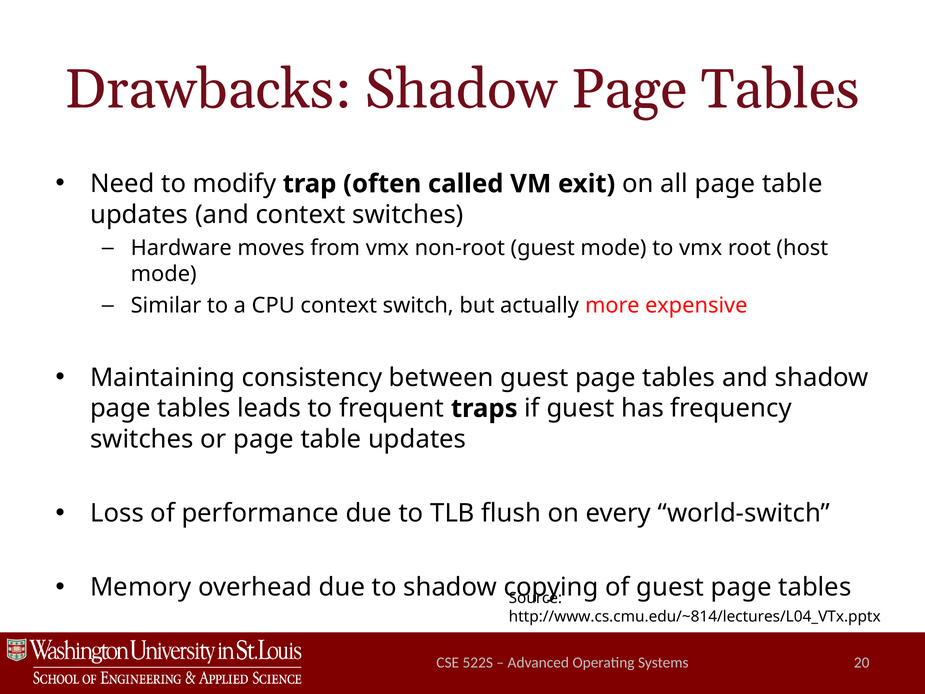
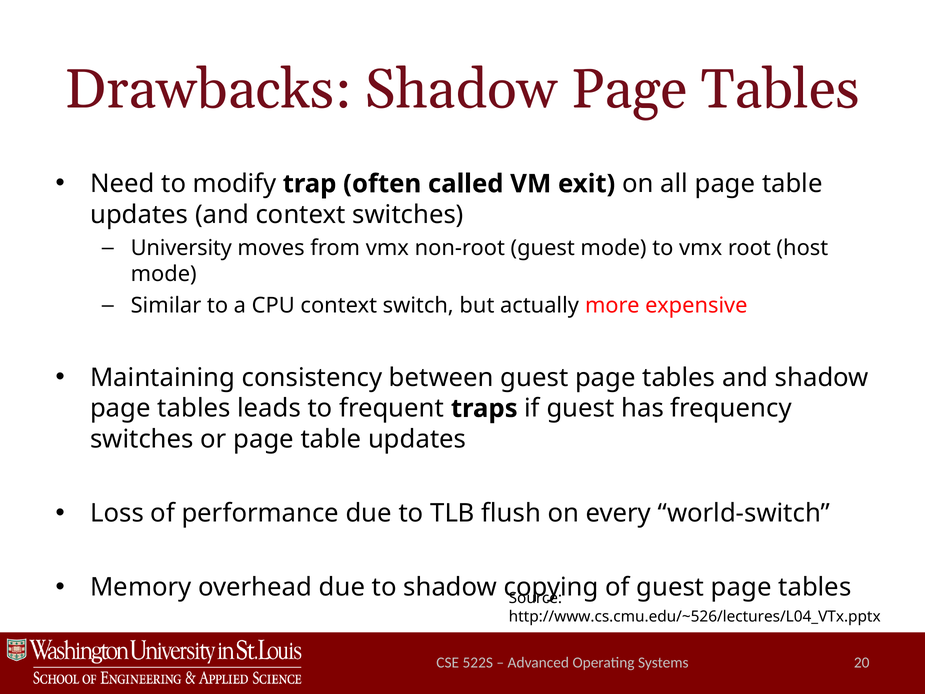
Hardware: Hardware -> University (181, 248)
http://www.cs.cmu.edu/~814/lectures/L04_VTx.pptx: http://www.cs.cmu.edu/~814/lectures/L04_VTx.pptx -> http://www.cs.cmu.edu/~526/lectures/L04_VTx.pptx (695, 617)
